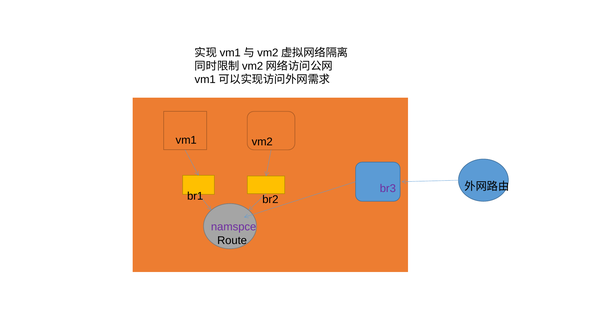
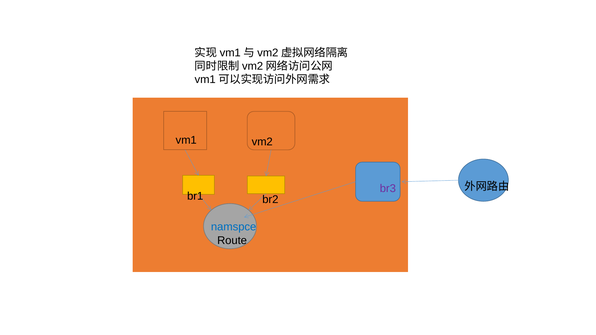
namspce colour: purple -> blue (234, 227)
